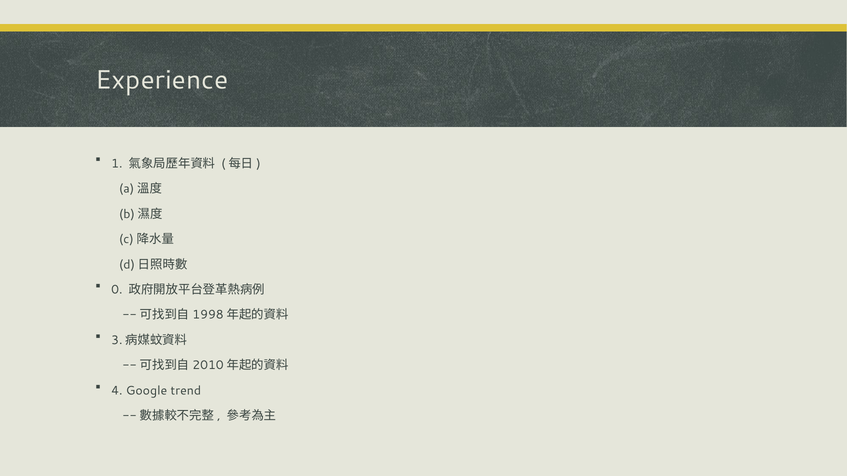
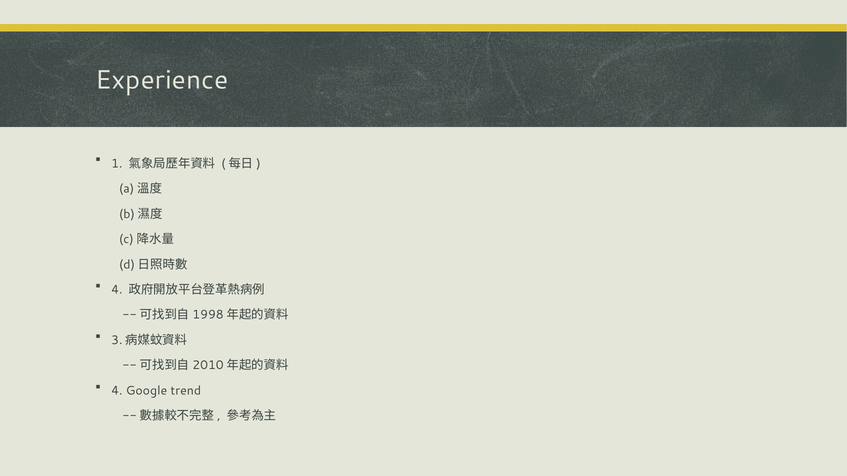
0: 0 -> 4 (117, 290)
